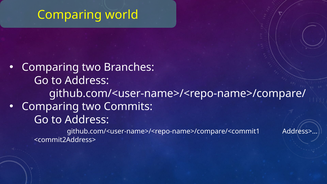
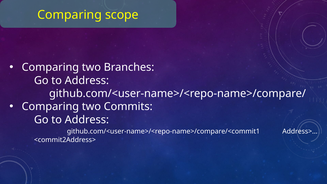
world: world -> scope (122, 15)
